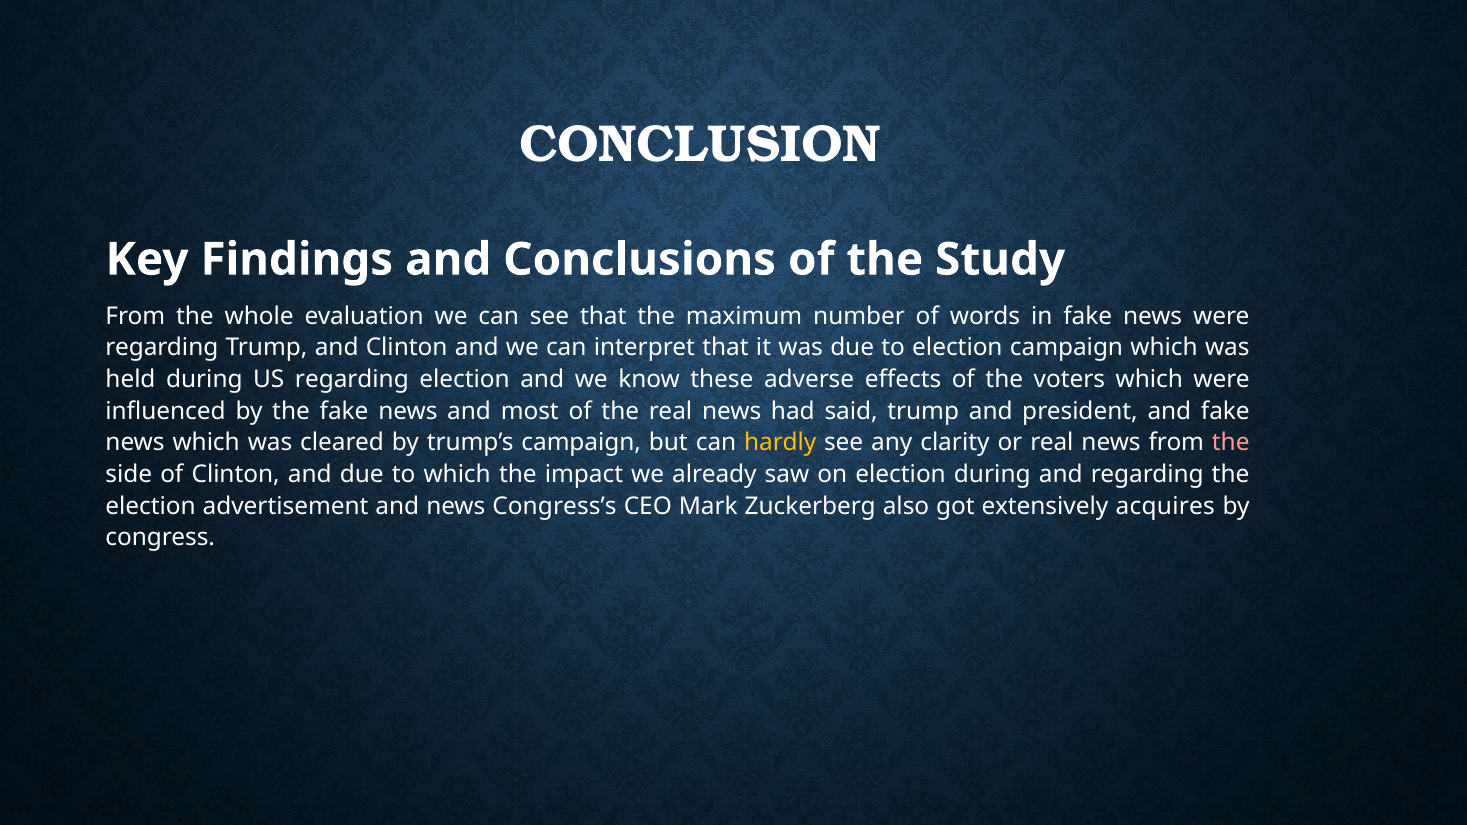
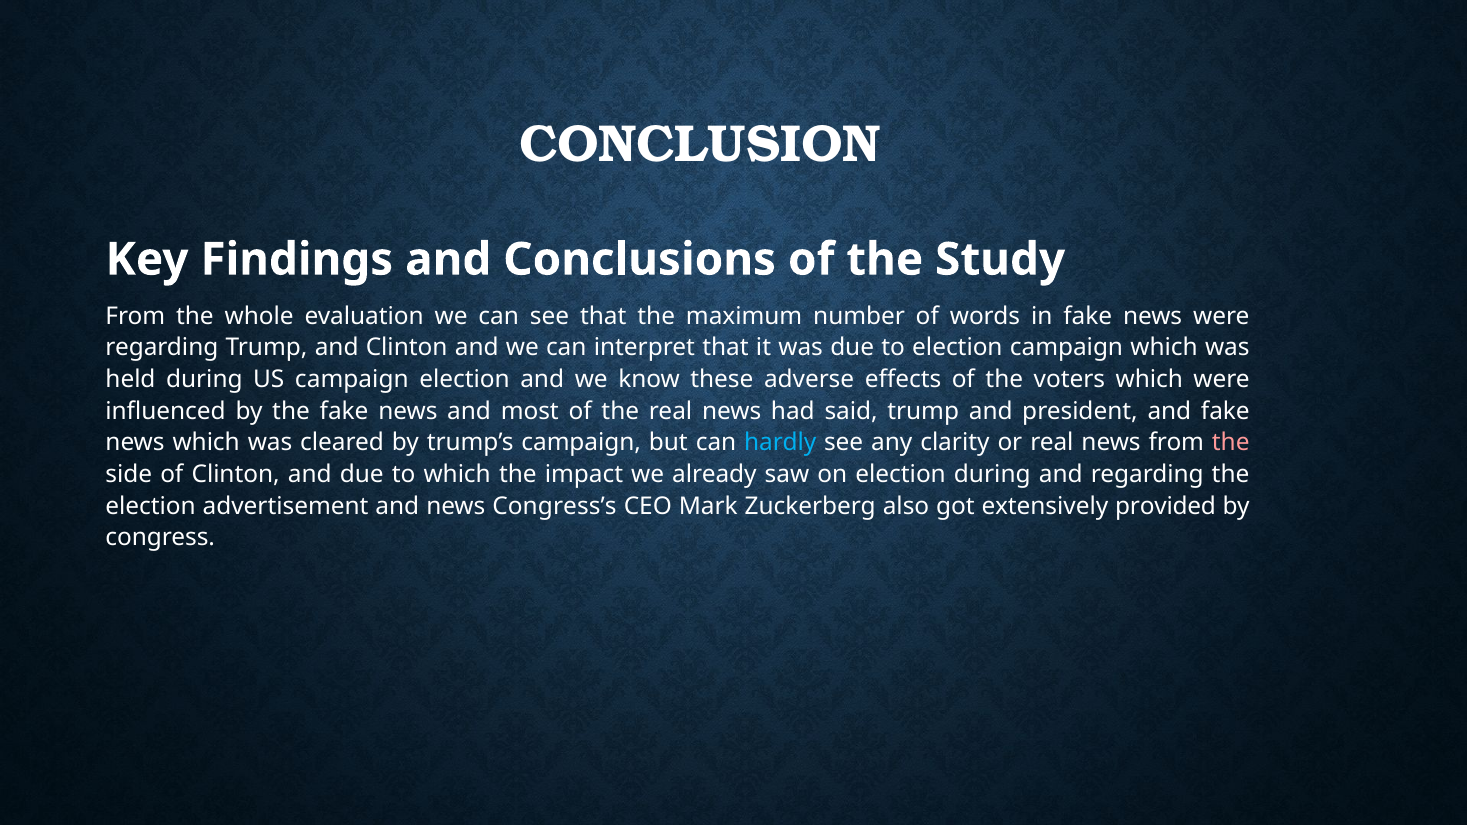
US regarding: regarding -> campaign (352, 380)
hardly colour: yellow -> light blue (780, 443)
acquires: acquires -> provided (1166, 506)
